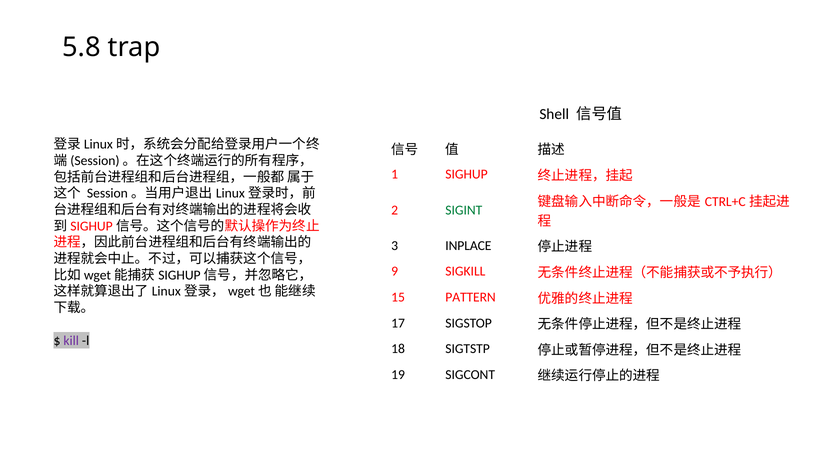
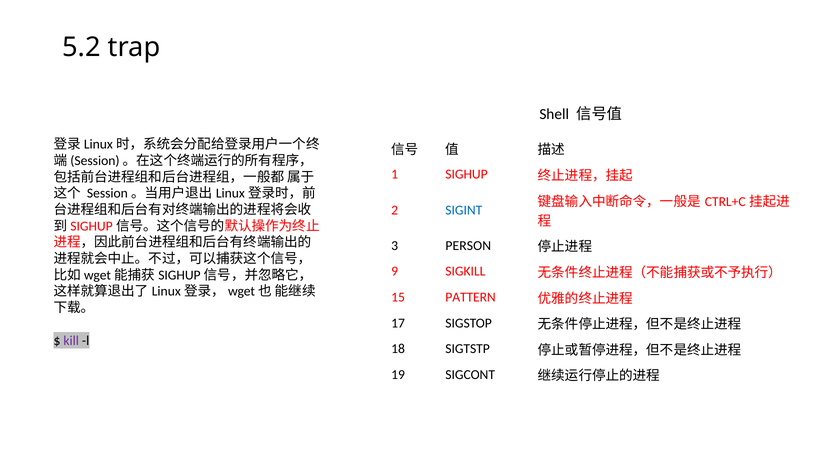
5.8: 5.8 -> 5.2 (81, 47)
SIGINT colour: green -> blue (464, 210)
INPLACE: INPLACE -> PERSON (468, 245)
